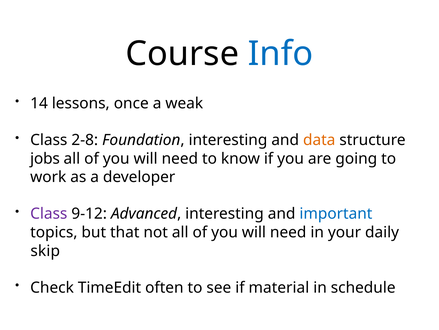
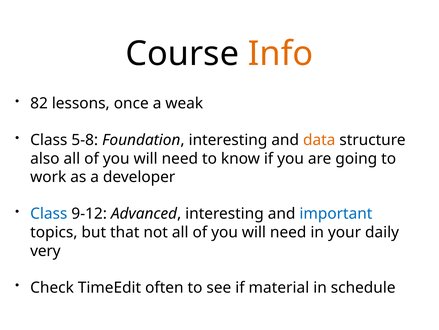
Info colour: blue -> orange (281, 54)
14: 14 -> 82 (39, 103)
2-8: 2-8 -> 5-8 (85, 140)
jobs: jobs -> also (45, 158)
Class colour: purple -> blue (49, 213)
skip: skip -> very (45, 250)
